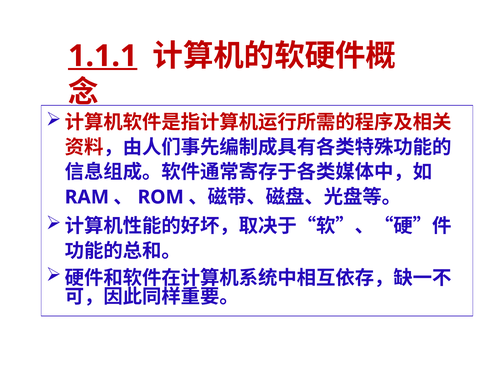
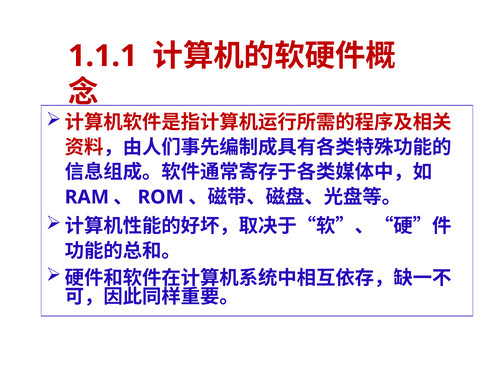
1.1.1 underline: present -> none (103, 56)
